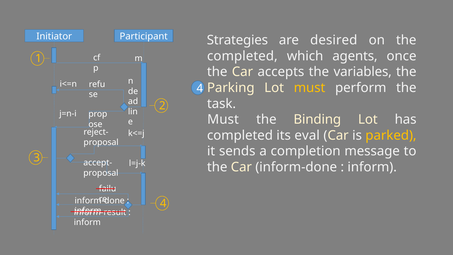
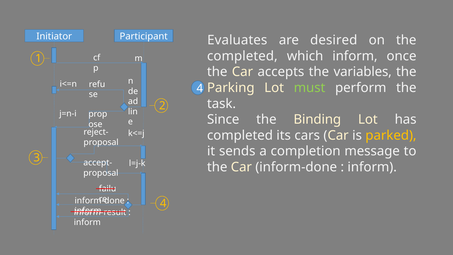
Strategies: Strategies -> Evaluates (237, 40)
which agents: agents -> inform (355, 56)
must colour: yellow -> light green (310, 88)
Must: Must -> Since (223, 119)
eval: eval -> cars (307, 135)
